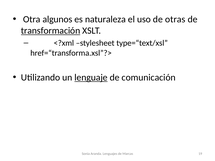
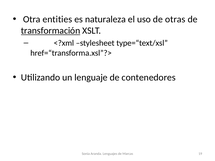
algunos: algunos -> entities (57, 19)
lenguaje underline: present -> none (91, 78)
comunicación: comunicación -> contenedores (149, 78)
